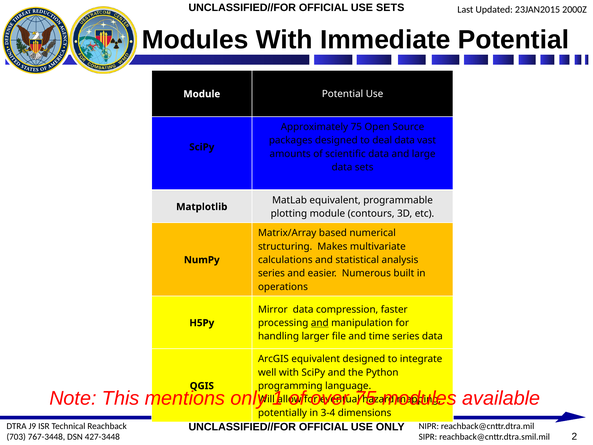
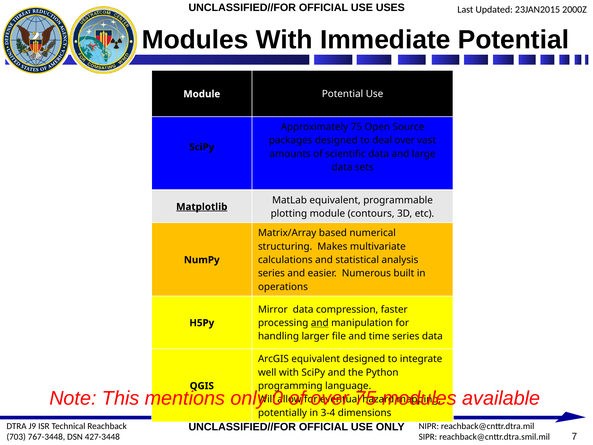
USE SETS: SETS -> USES (390, 8)
deal data: data -> over (405, 140)
Matplotlib underline: none -> present (202, 207)
1: 1 -> 0 (278, 398)
2: 2 -> 7 (574, 436)
